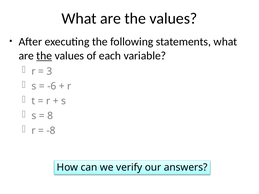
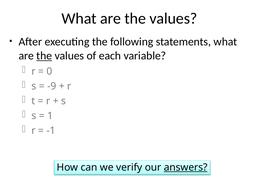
3: 3 -> 0 (49, 71)
-6: -6 -> -9 (52, 86)
8: 8 -> 1 (50, 116)
-8: -8 -> -1 (51, 131)
answers underline: none -> present (186, 168)
